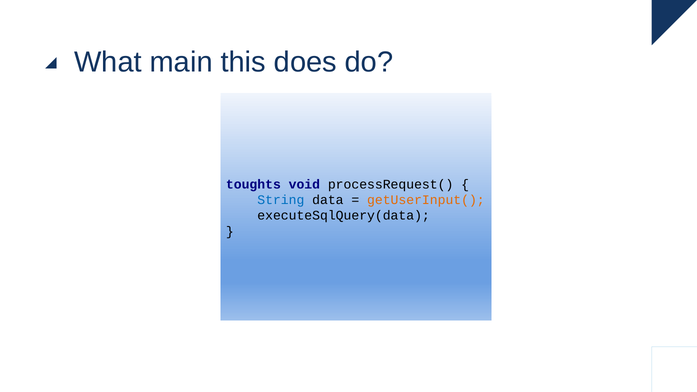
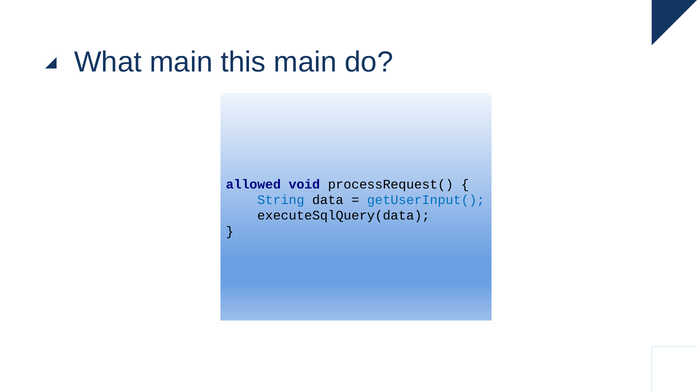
this does: does -> main (305, 62)
toughts: toughts -> allowed (253, 184)
getUserInput( colour: orange -> blue (426, 200)
